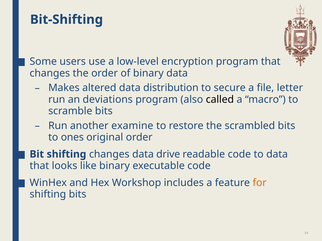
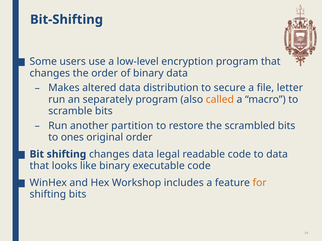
deviations: deviations -> separately (108, 100)
called colour: black -> orange (220, 100)
examine: examine -> partition (132, 126)
drive: drive -> legal (168, 155)
